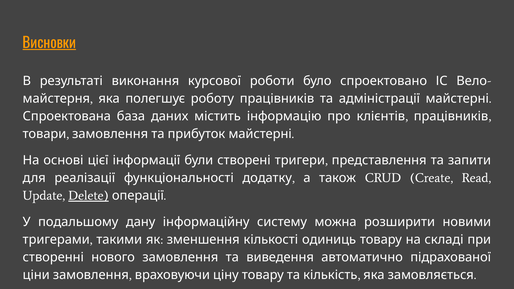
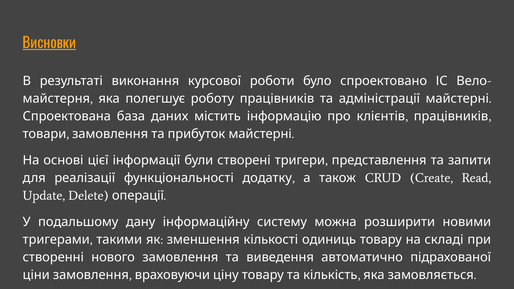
Delete underline: present -> none (88, 196)
